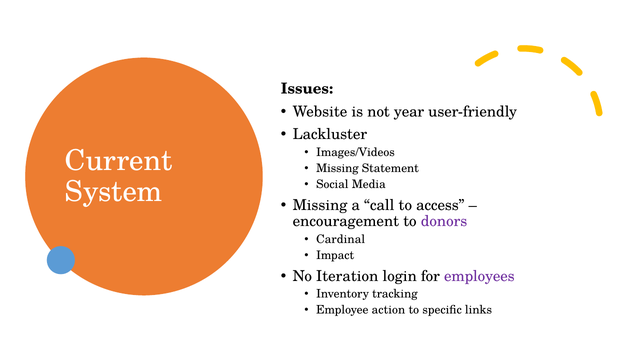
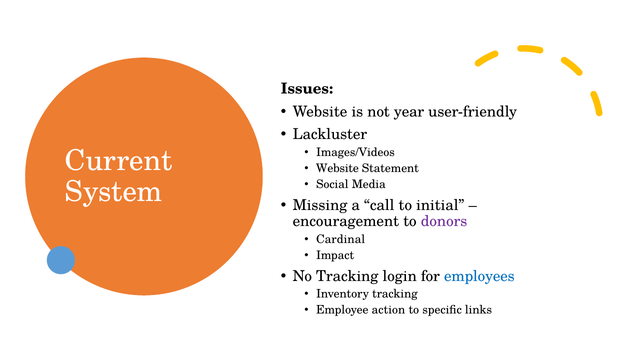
Missing: Missing -> Website (337, 168)
access: access -> initial (440, 205)
No Iteration: Iteration -> Tracking (347, 276)
employees colour: purple -> blue (479, 276)
